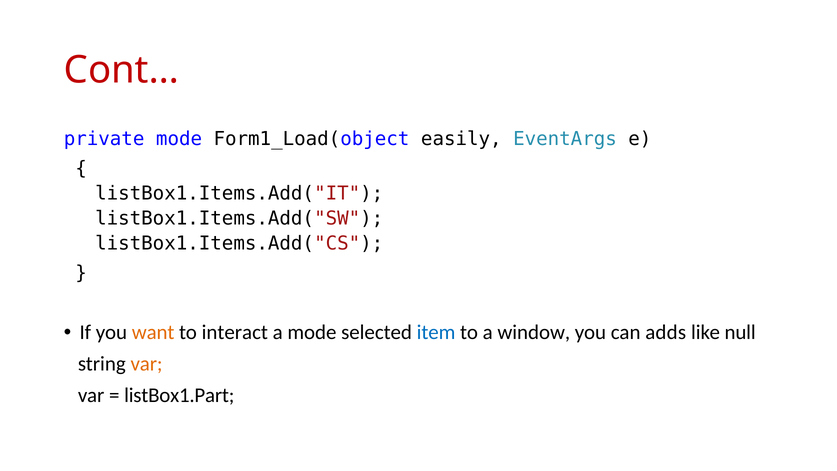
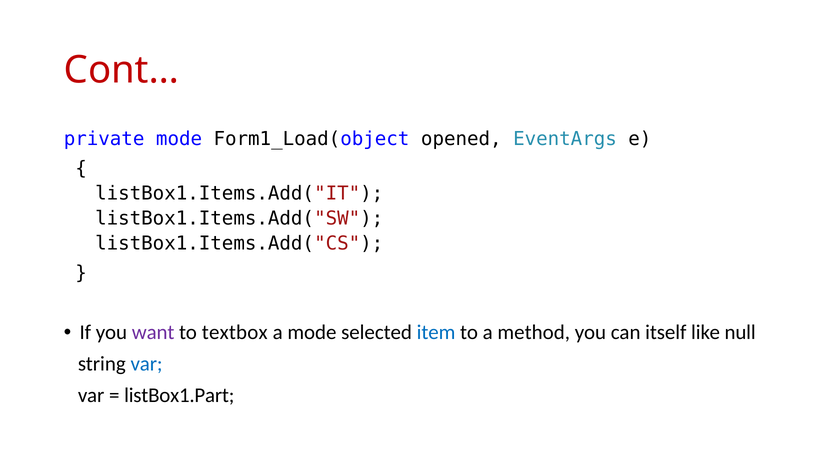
easily: easily -> opened (461, 139)
want colour: orange -> purple (153, 332)
interact: interact -> textbox (235, 332)
window: window -> method (534, 332)
adds: adds -> itself (666, 332)
var colour: orange -> blue (147, 364)
